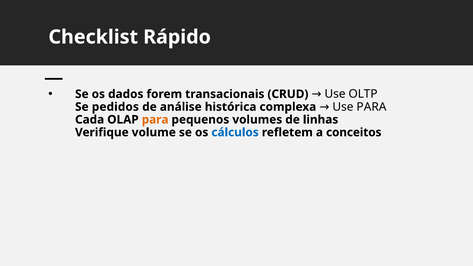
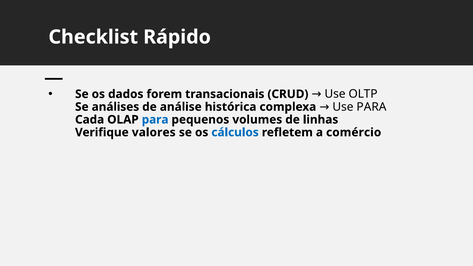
pedidos: pedidos -> análises (115, 107)
para colour: orange -> blue (155, 120)
volume: volume -> valores (154, 132)
conceitos: conceitos -> comércio (354, 132)
